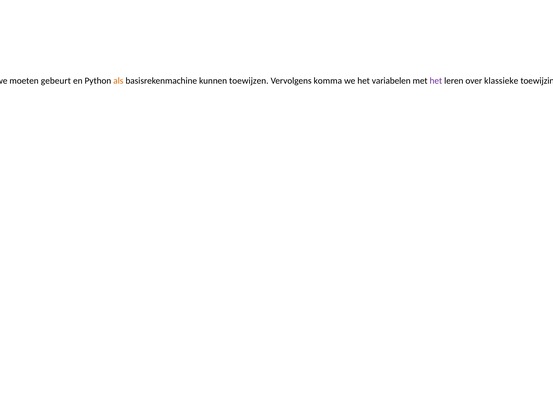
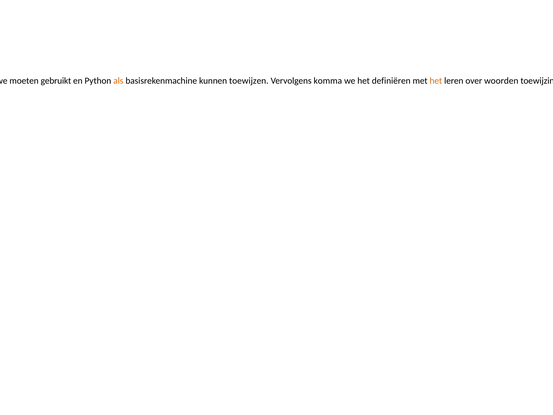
gebeurt: gebeurt -> gebruikt (56, 81)
variabelen: variabelen -> definiëren (391, 81)
het colour: purple -> orange (436, 81)
klassieke: klassieke -> woorden (501, 81)
